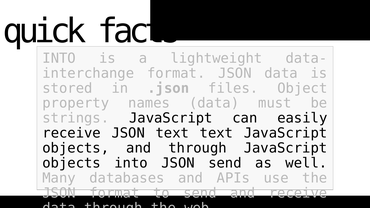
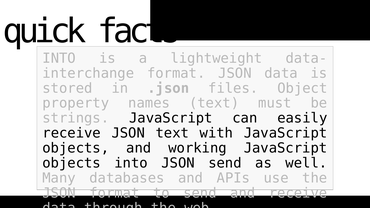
names data: data -> text (214, 103)
text text: text -> with (216, 133)
and through: through -> working (198, 148)
